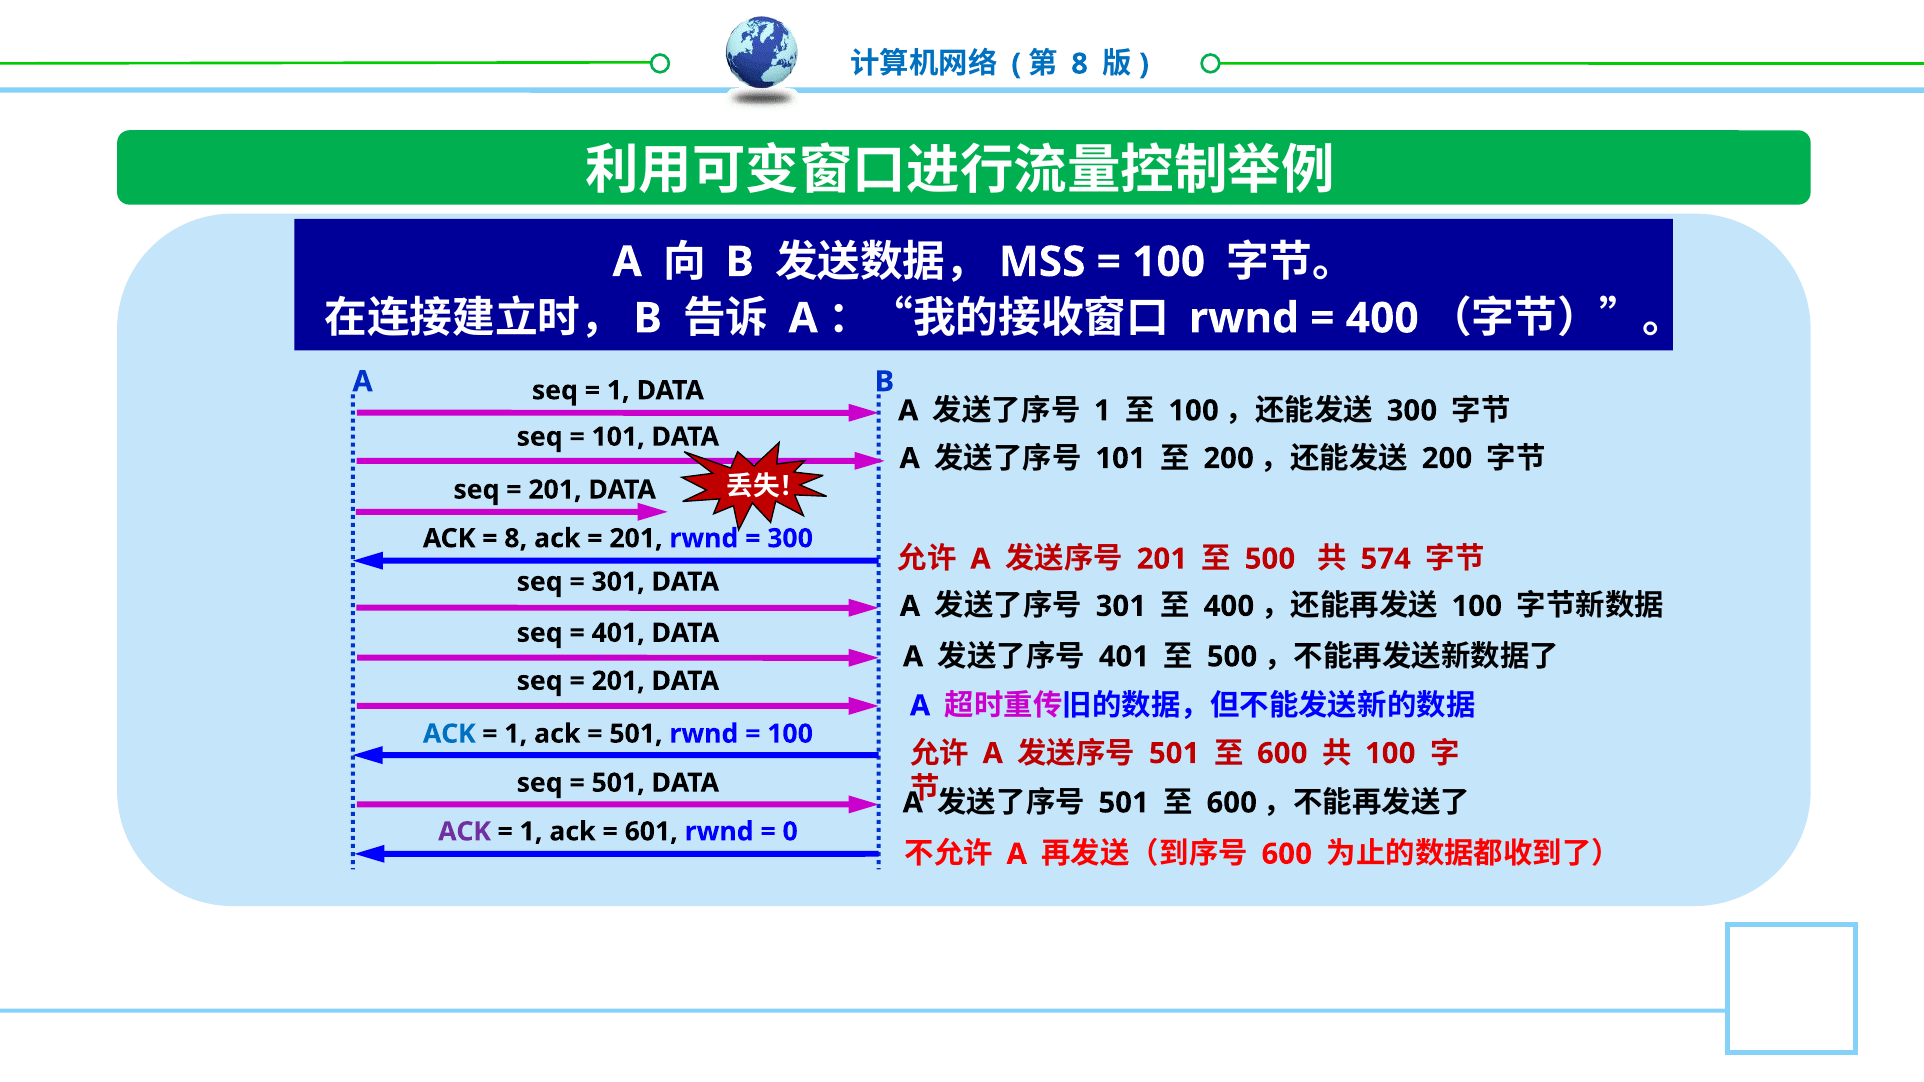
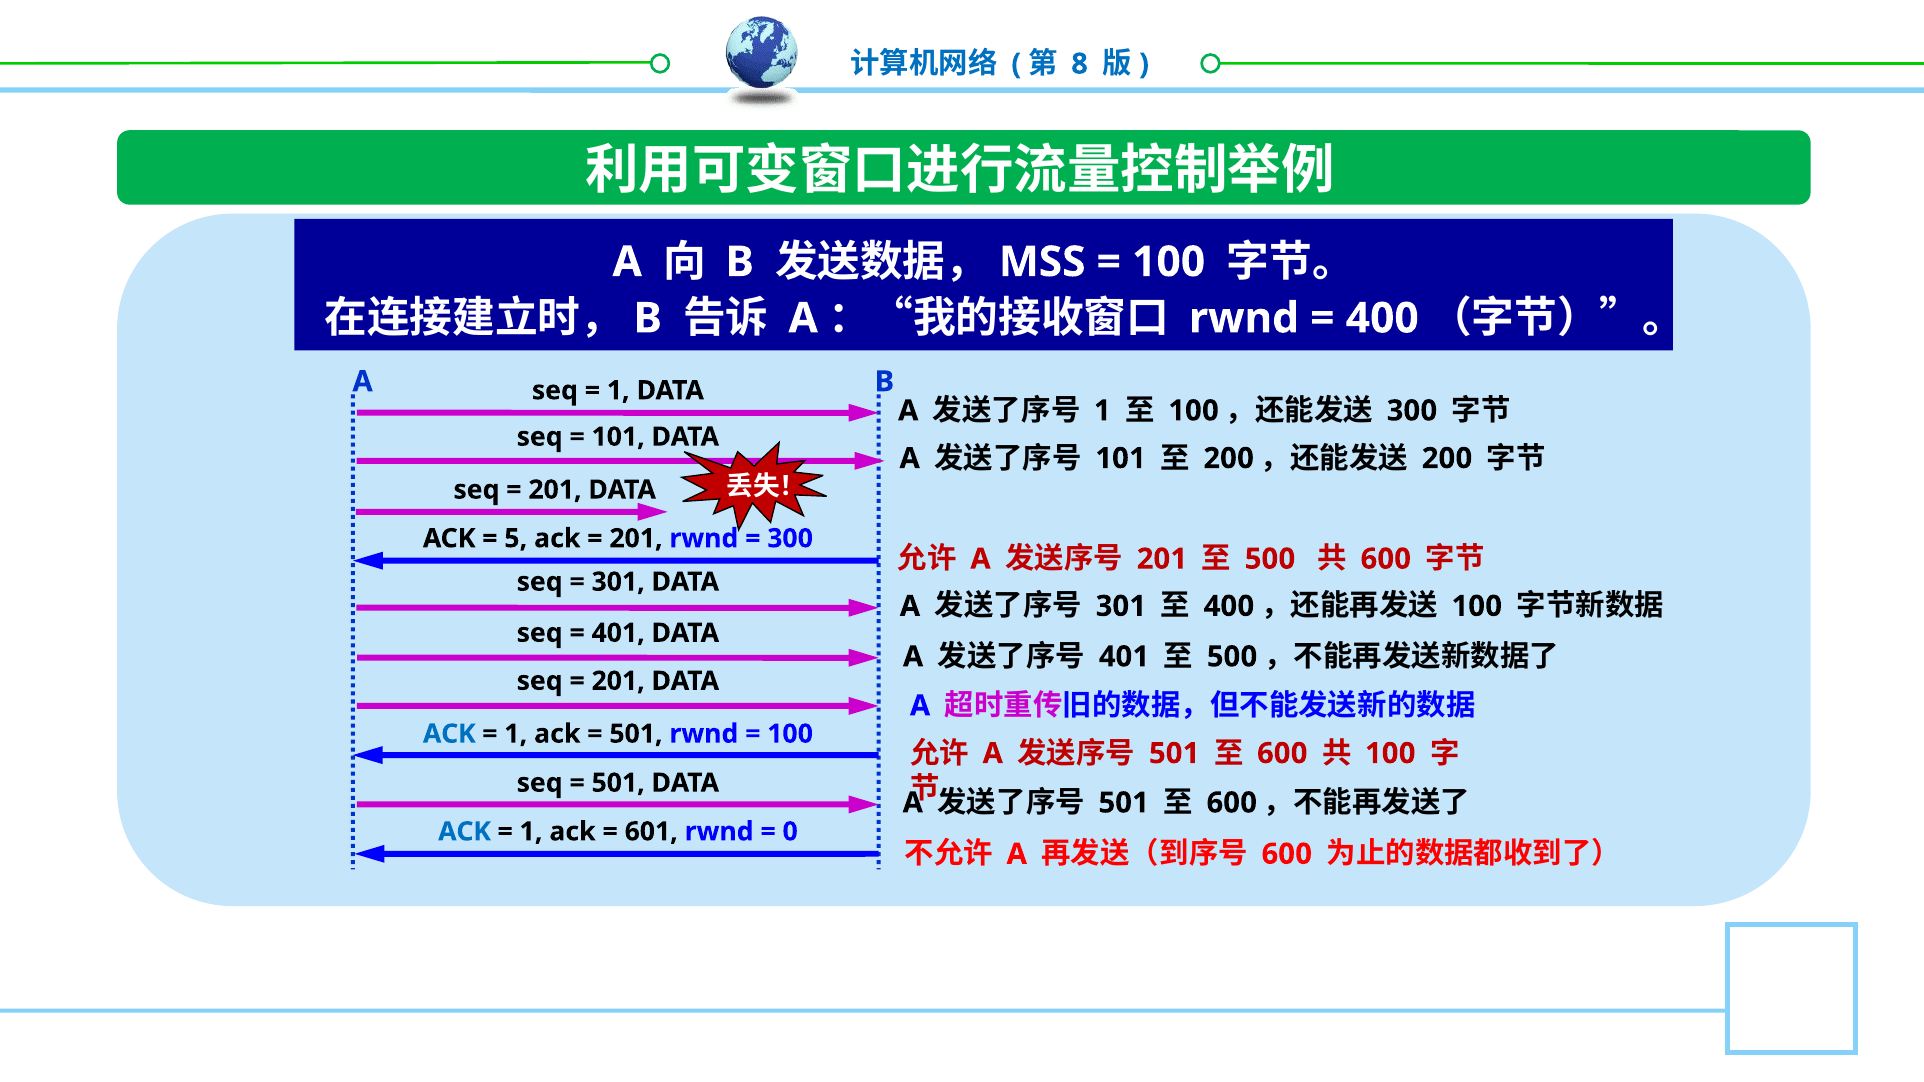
8: 8 -> 5 (516, 539)
574: 574 -> 600 (1386, 559)
ACK colour: purple -> blue (465, 832)
